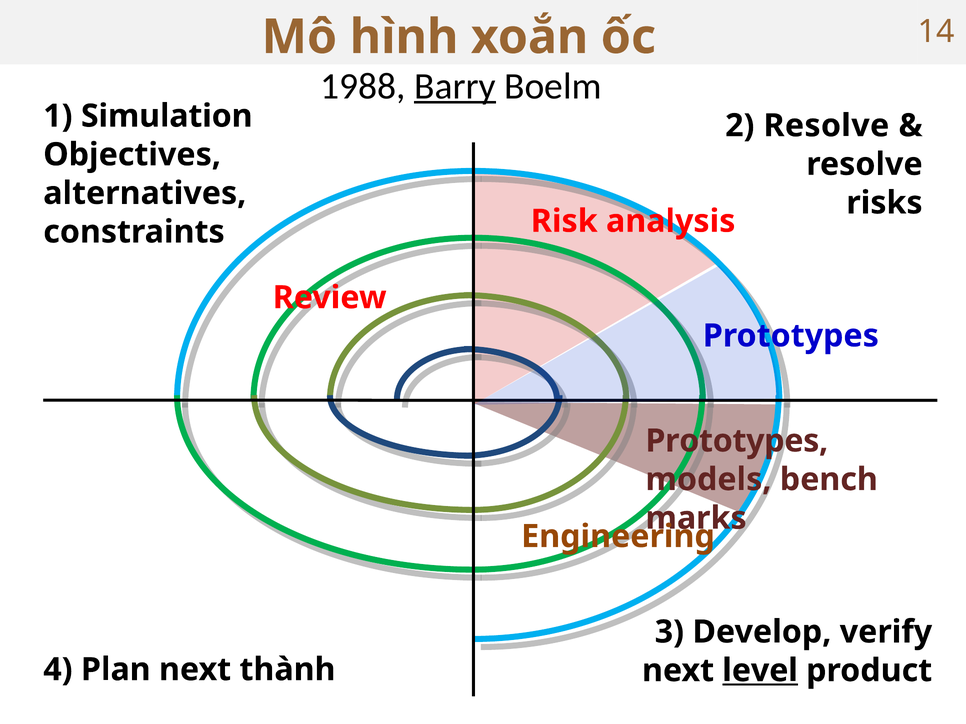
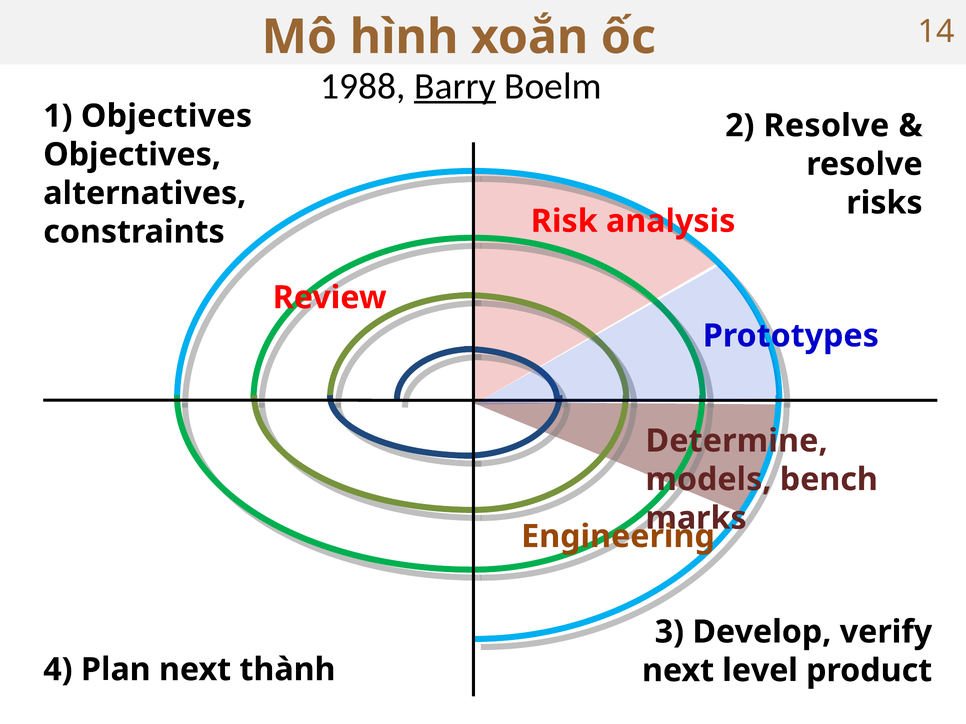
1 Simulation: Simulation -> Objectives (166, 116)
Prototypes: Prototypes -> Determine (737, 441)
level underline: present -> none (760, 671)
